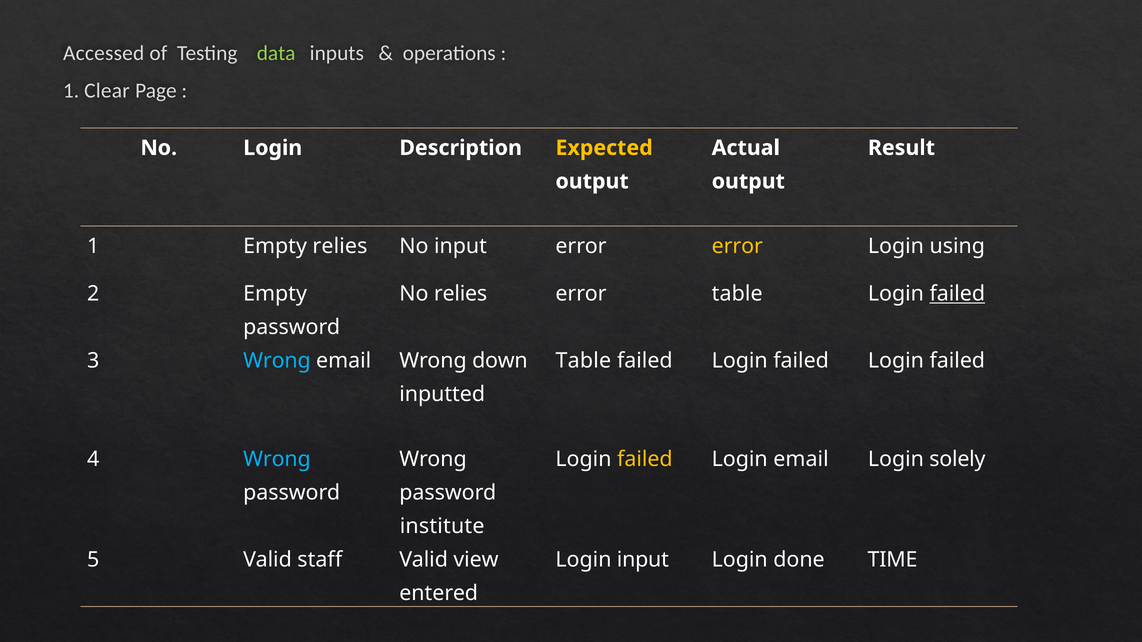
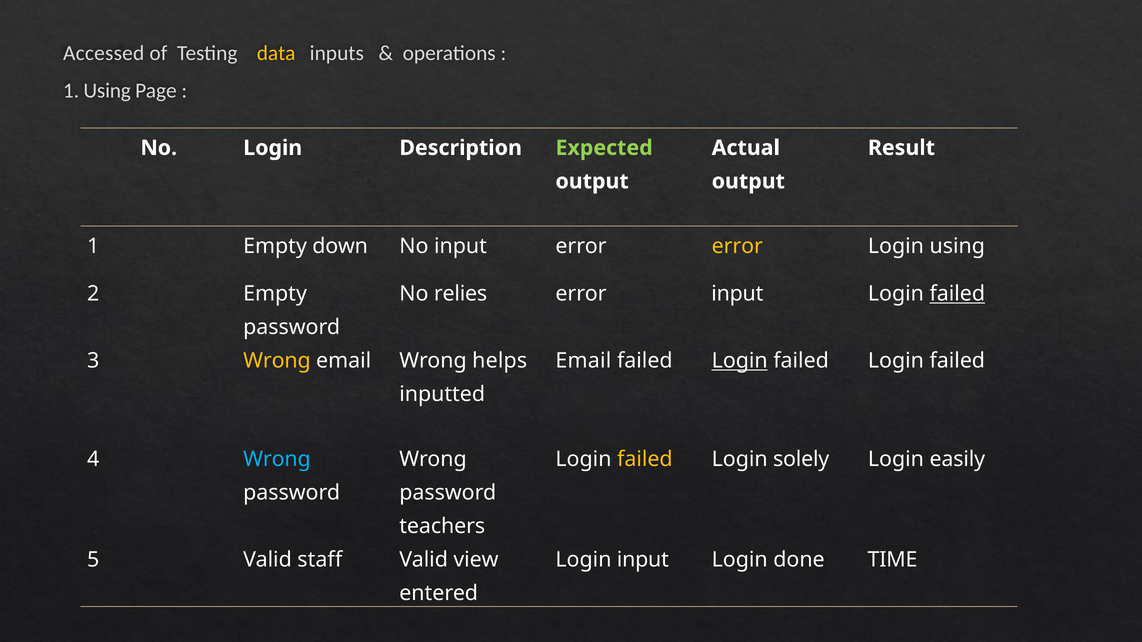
data colour: light green -> yellow (276, 53)
1 Clear: Clear -> Using (107, 91)
Expected colour: yellow -> light green (604, 148)
Empty relies: relies -> down (340, 246)
error table: table -> input (737, 294)
Wrong colour: light blue -> yellow (277, 361)
down: down -> helps (500, 361)
Table: Table -> Email (583, 361)
Login underline: none -> present (740, 361)
Login email: email -> solely (801, 459)
solely: solely -> easily (957, 459)
institute: institute -> teachers (442, 526)
